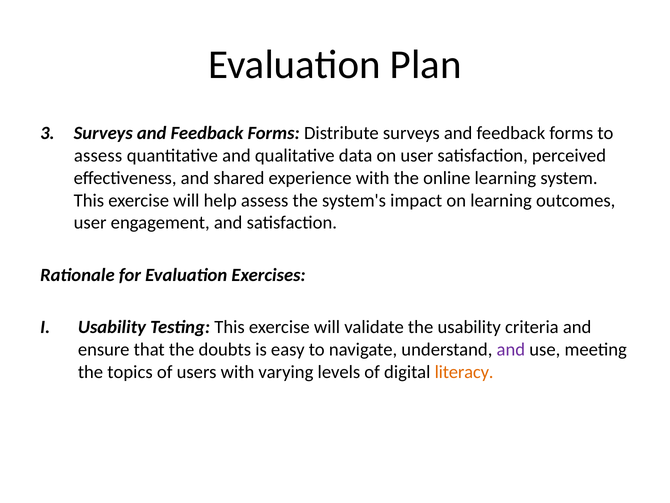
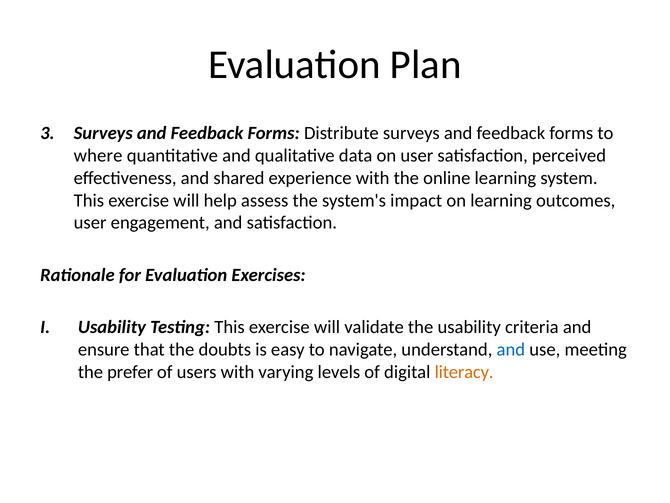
assess: assess -> where (98, 155)
and colour: purple -> blue (511, 349)
topics: topics -> prefer (130, 372)
